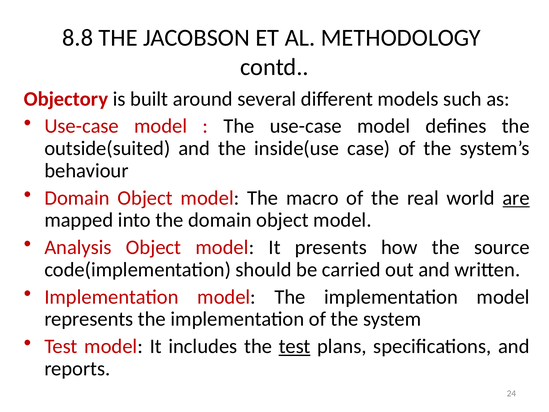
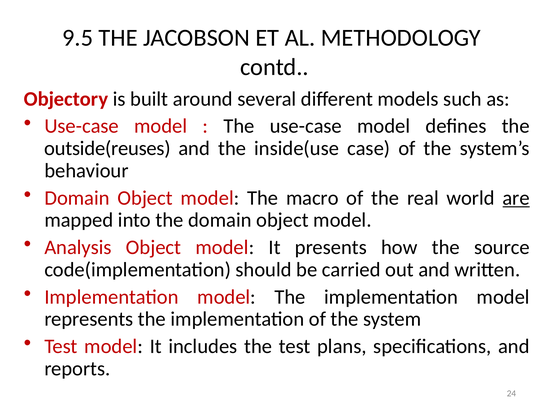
8.8: 8.8 -> 9.5 (78, 38)
outside(suited: outside(suited -> outside(reuses (107, 148)
test underline: present -> none (295, 346)
